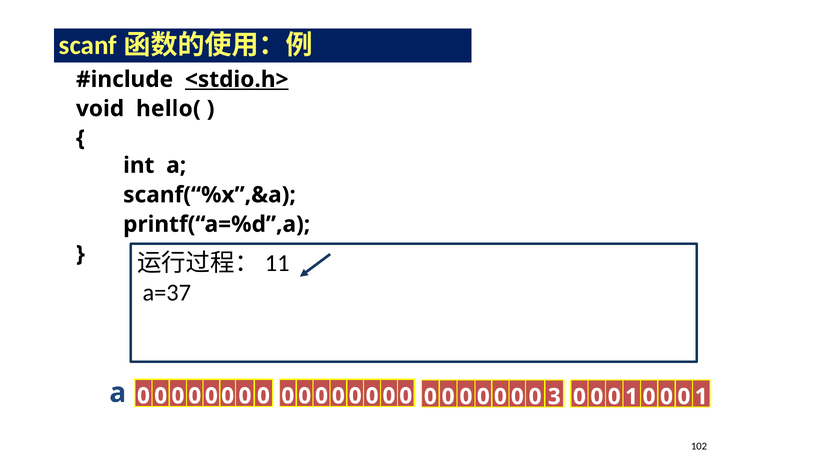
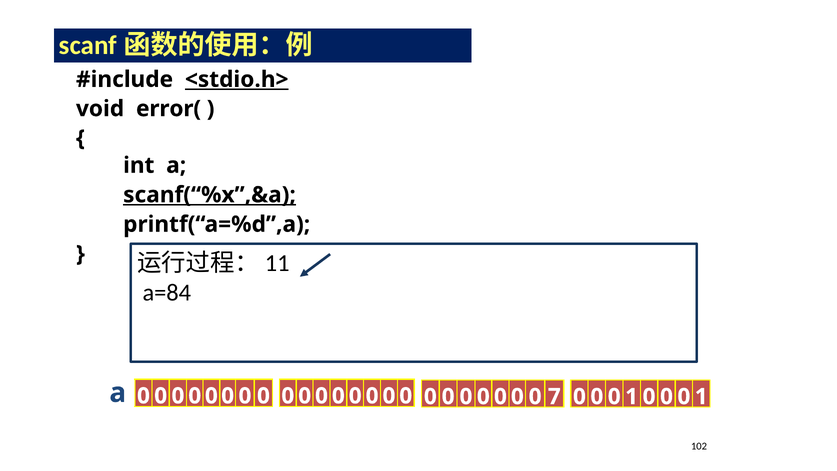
hello(: hello( -> error( (169, 109)
scanf(“%x”,&a underline: none -> present (209, 195)
a=37: a=37 -> a=84 (167, 292)
3: 3 -> 7 (554, 397)
